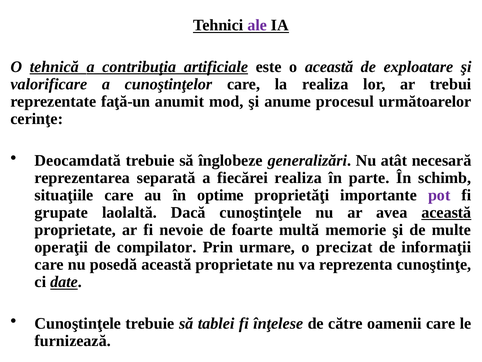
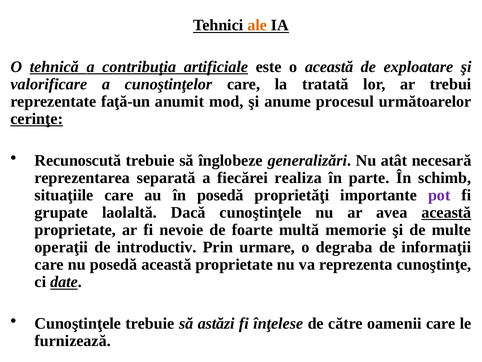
ale colour: purple -> orange (257, 25)
la realiza: realiza -> tratată (325, 84)
cerinţe underline: none -> present (37, 119)
Deocamdată: Deocamdată -> Recunoscută (78, 160)
în optime: optime -> posedă (220, 195)
compilator: compilator -> introductiv (157, 247)
precizat: precizat -> degraba (344, 247)
tablei: tablei -> astăzi (216, 323)
